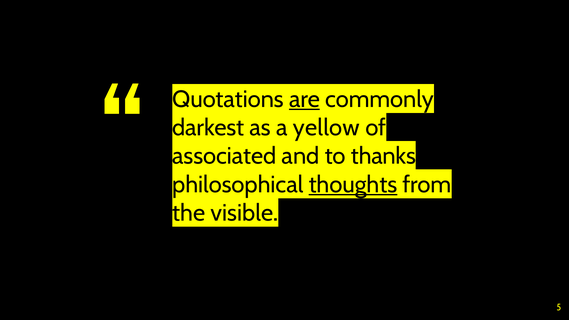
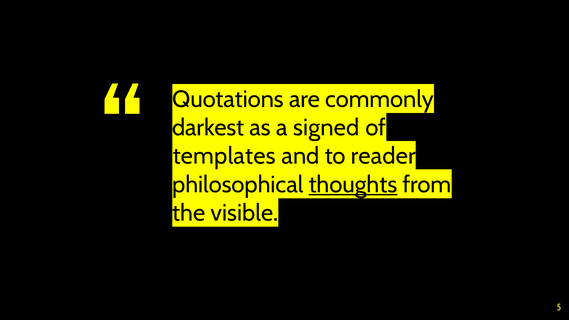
are underline: present -> none (305, 99)
yellow: yellow -> signed (326, 128)
associated: associated -> templates (224, 156)
thanks: thanks -> reader (383, 156)
